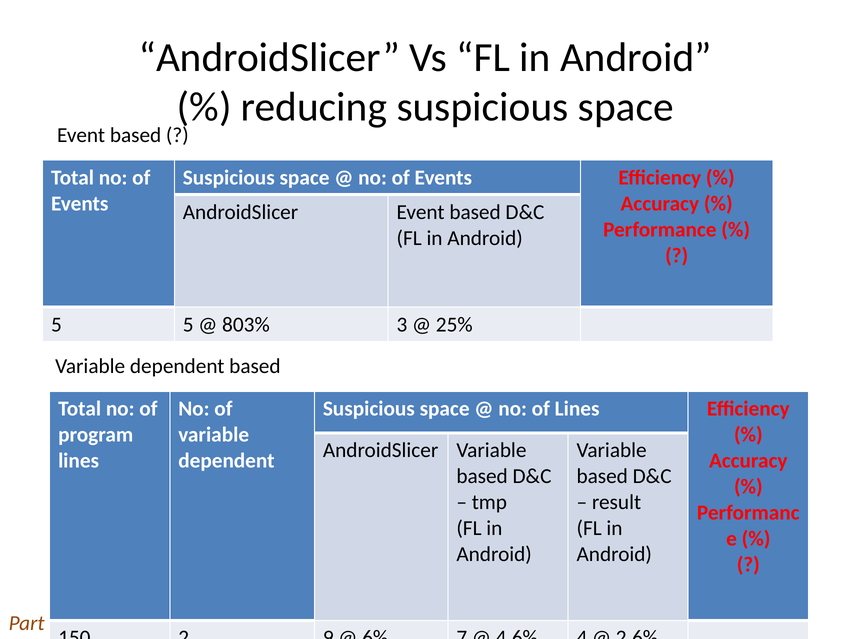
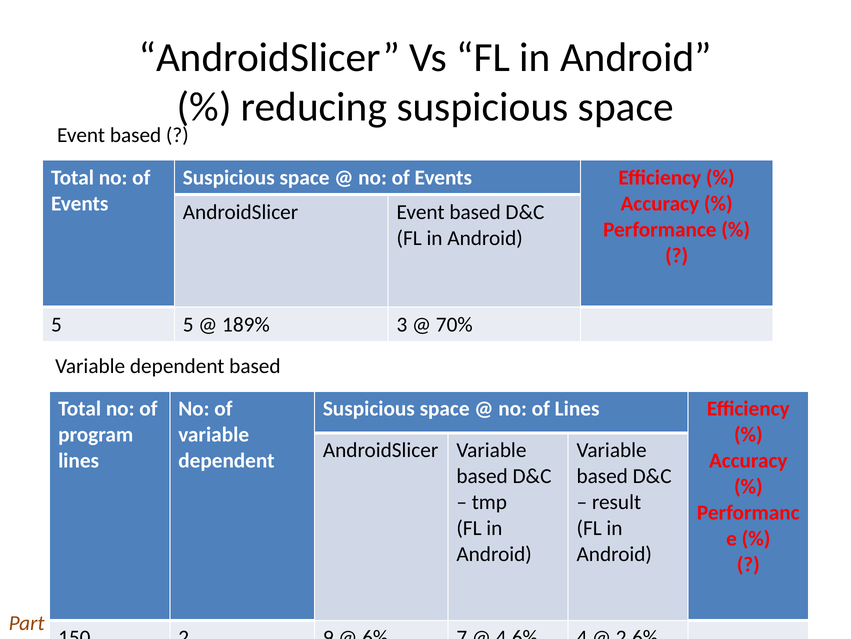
803%: 803% -> 189% (246, 324)
25%: 25% -> 70% (454, 324)
